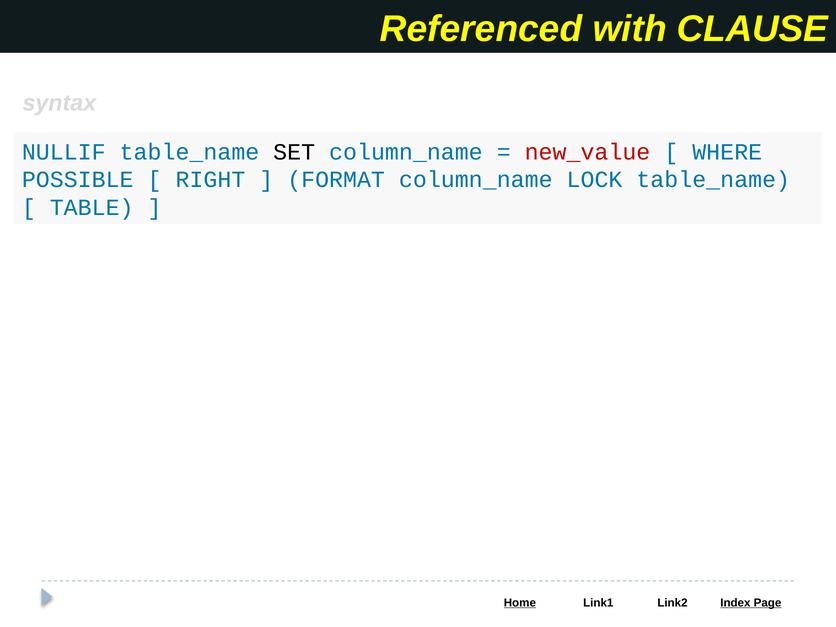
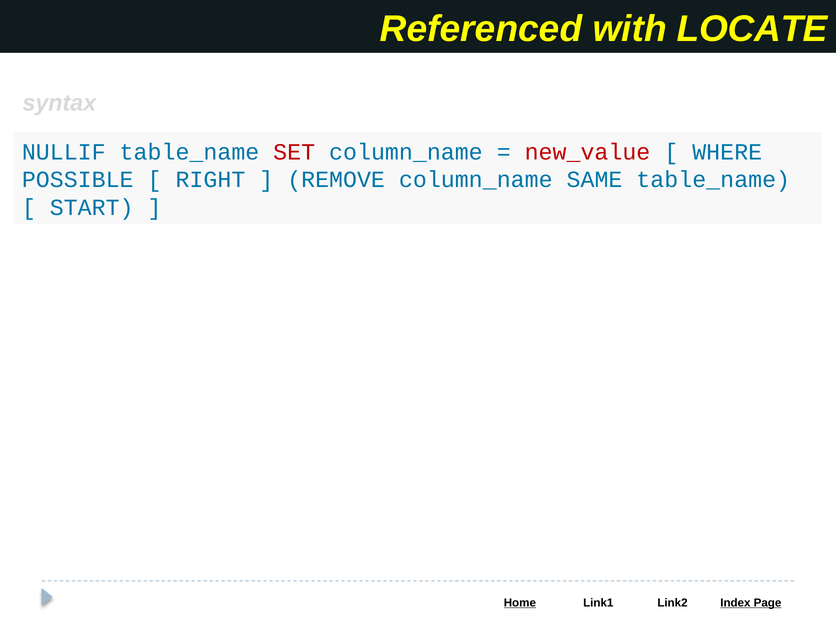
CLAUSE: CLAUSE -> LOCATE (752, 29)
SET colour: black -> red (294, 152)
FORMAT: FORMAT -> REMOVE (336, 180)
LOCK: LOCK -> SAME (594, 180)
TABLE: TABLE -> START (92, 208)
